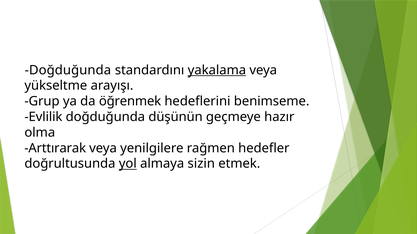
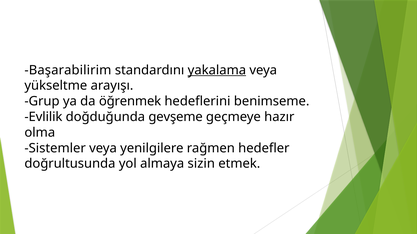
Doğduğunda: Doğduğunda -> Başarabilirim (68, 70)
düşünün: düşünün -> gevşeme (176, 117)
Arttırarak: Arttırarak -> Sistemler (55, 148)
yol underline: present -> none (128, 164)
